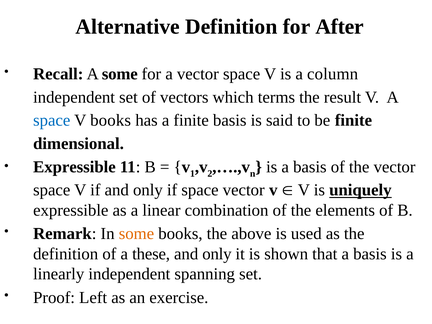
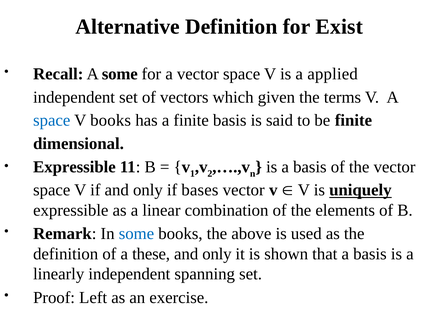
After: After -> Exist (339, 27)
column: column -> applied (333, 74)
terms: terms -> given (276, 97)
result: result -> terms (342, 97)
if space: space -> bases (200, 190)
some colour: orange -> blue (136, 234)
